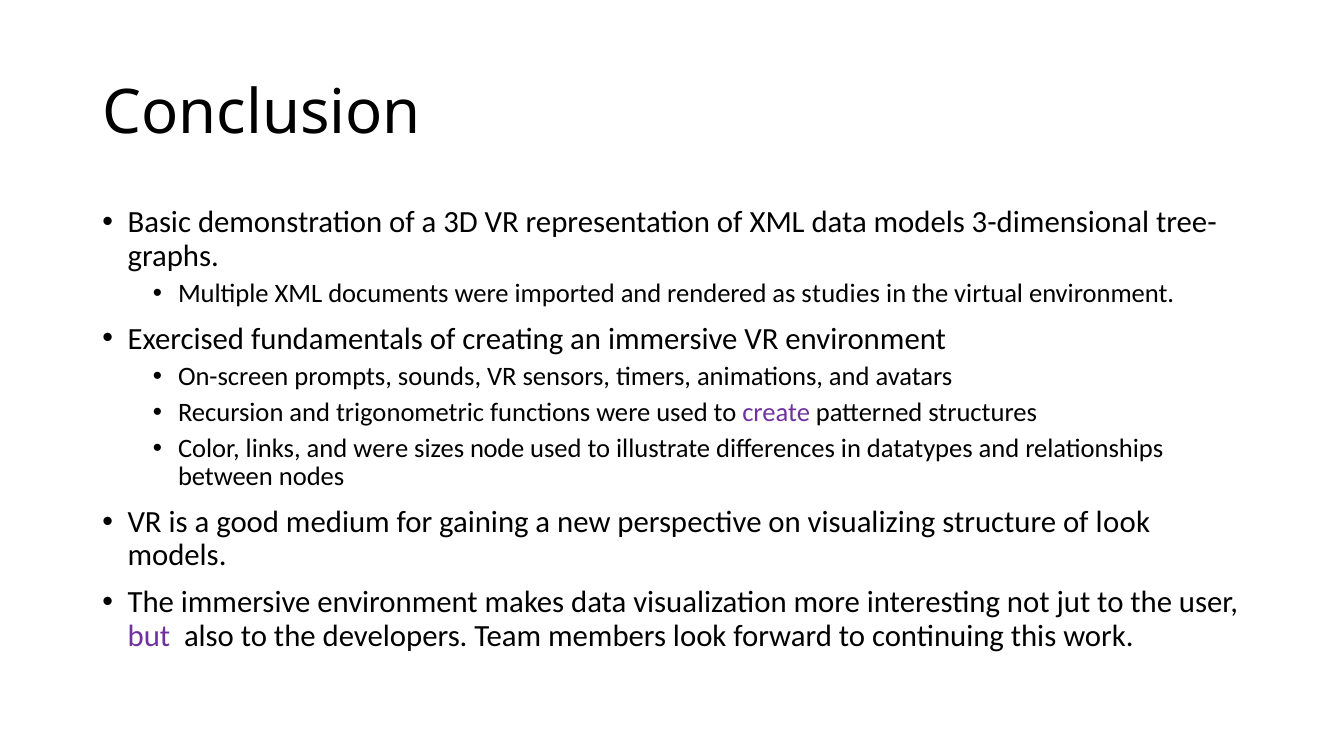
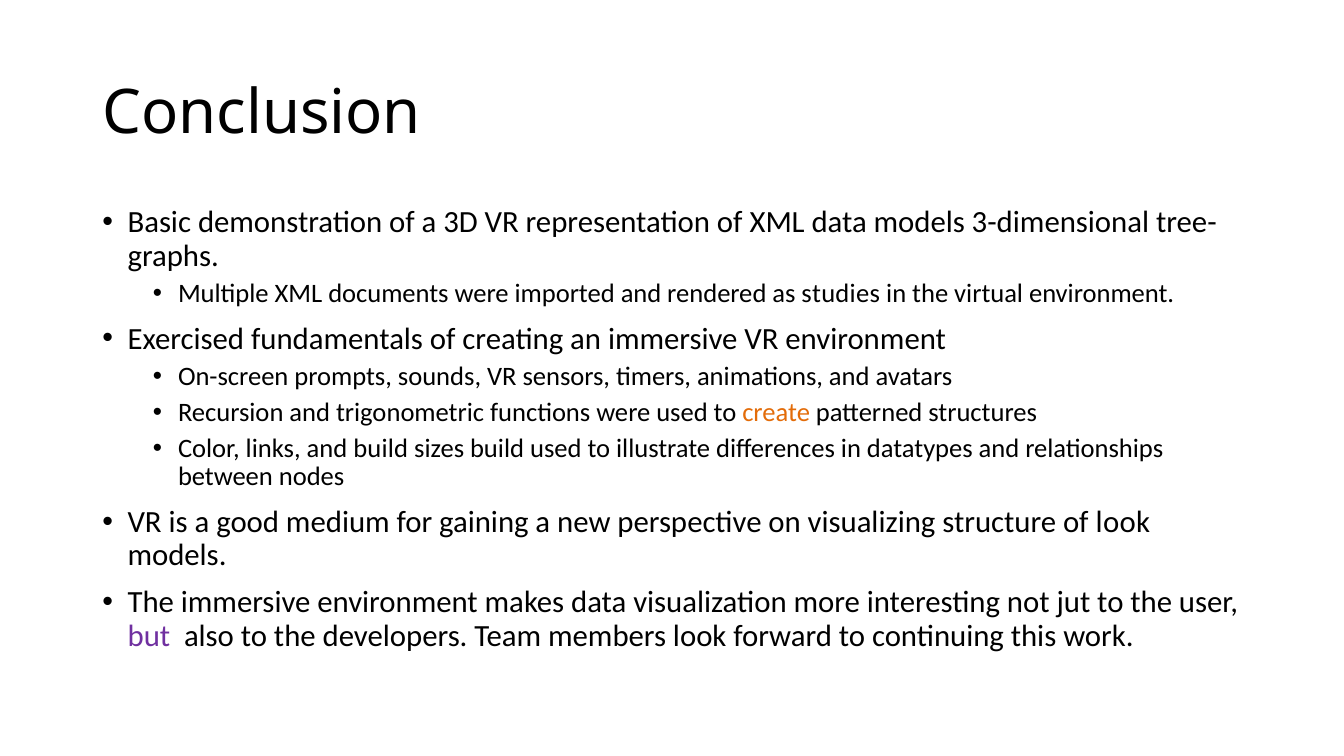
create colour: purple -> orange (776, 413)
and were: were -> build (381, 448)
sizes node: node -> build (497, 448)
